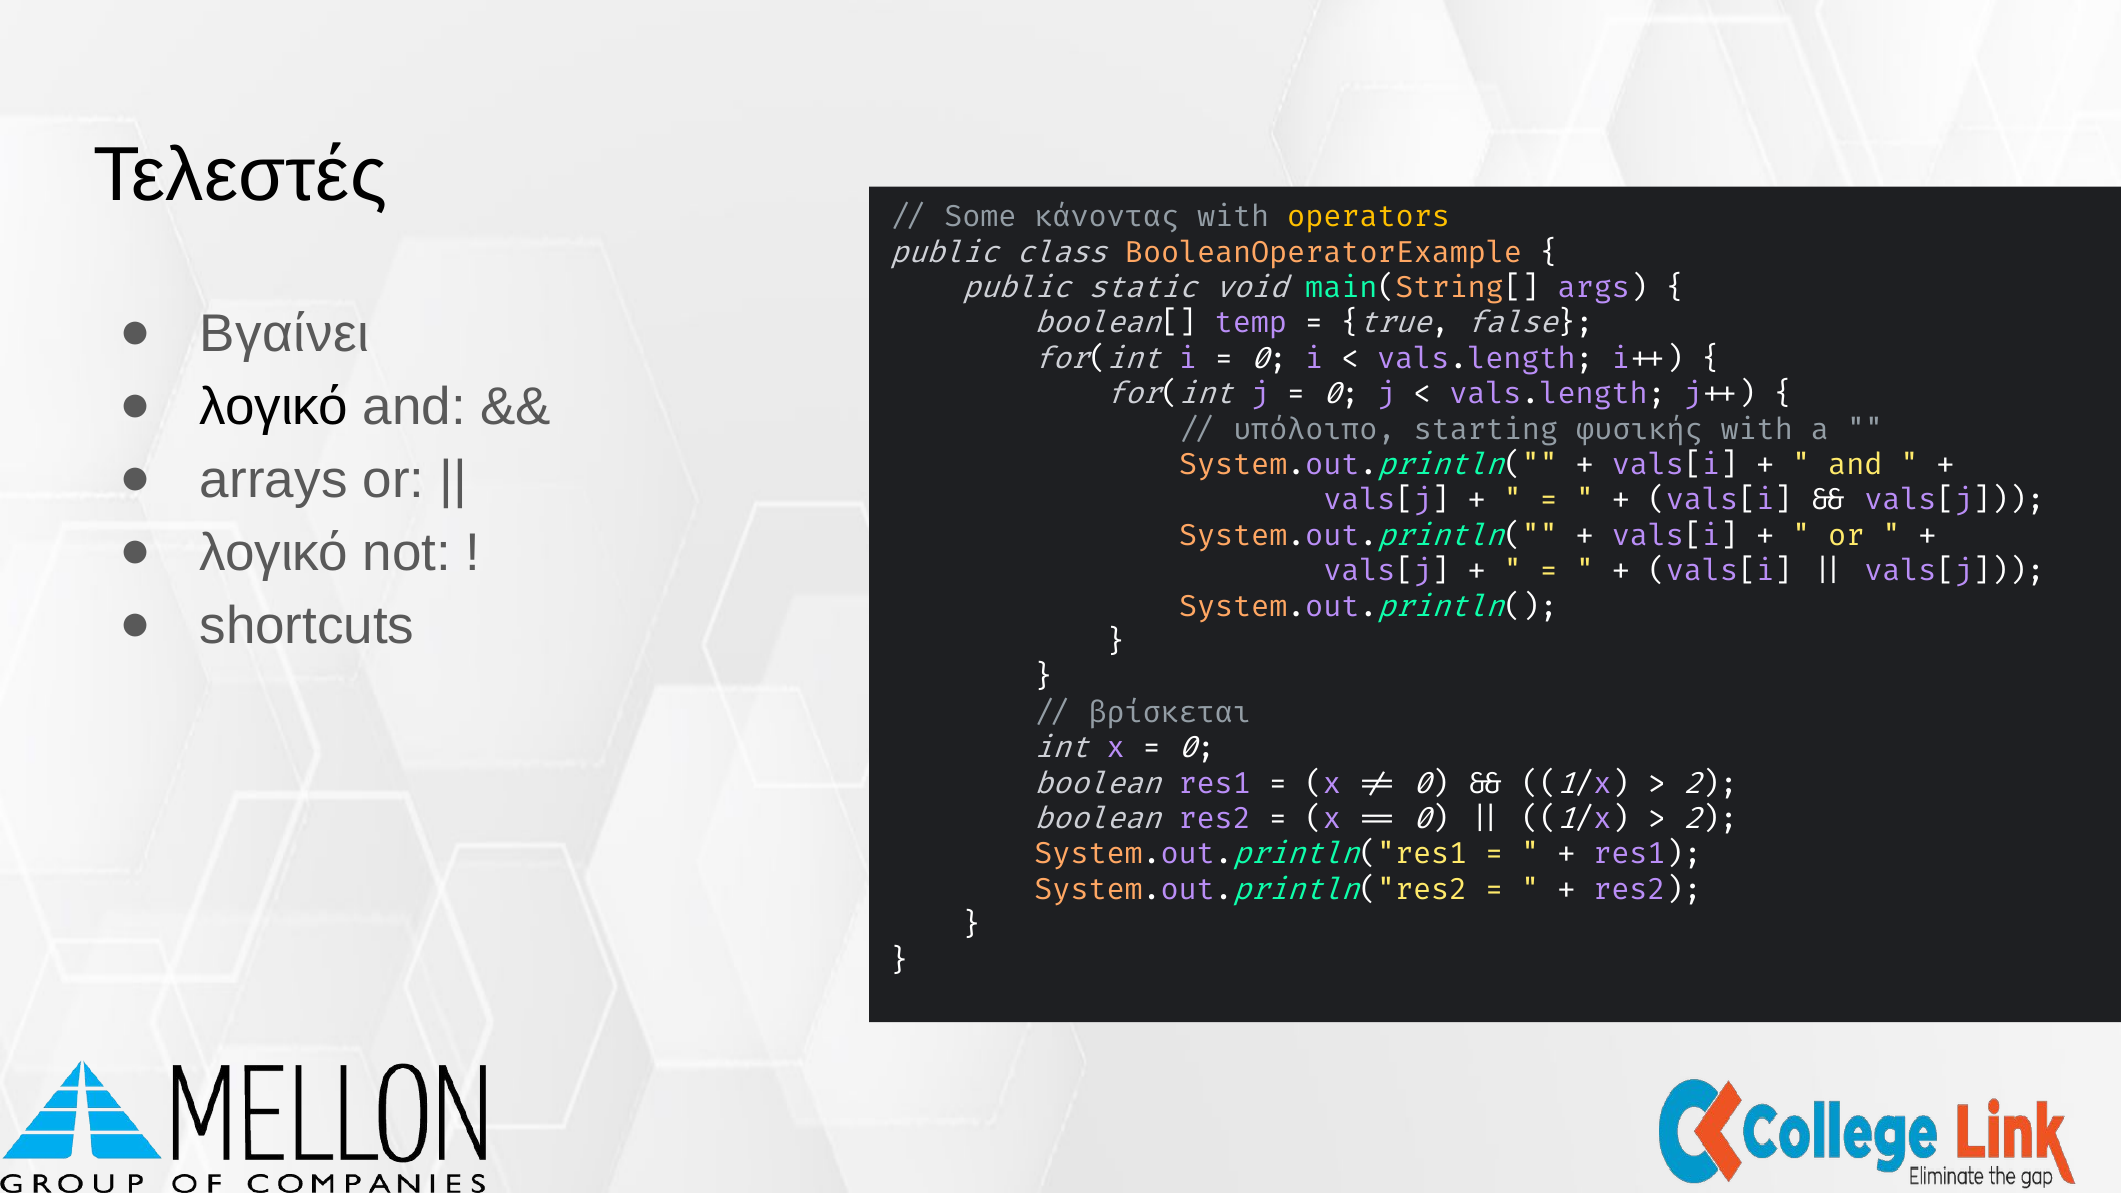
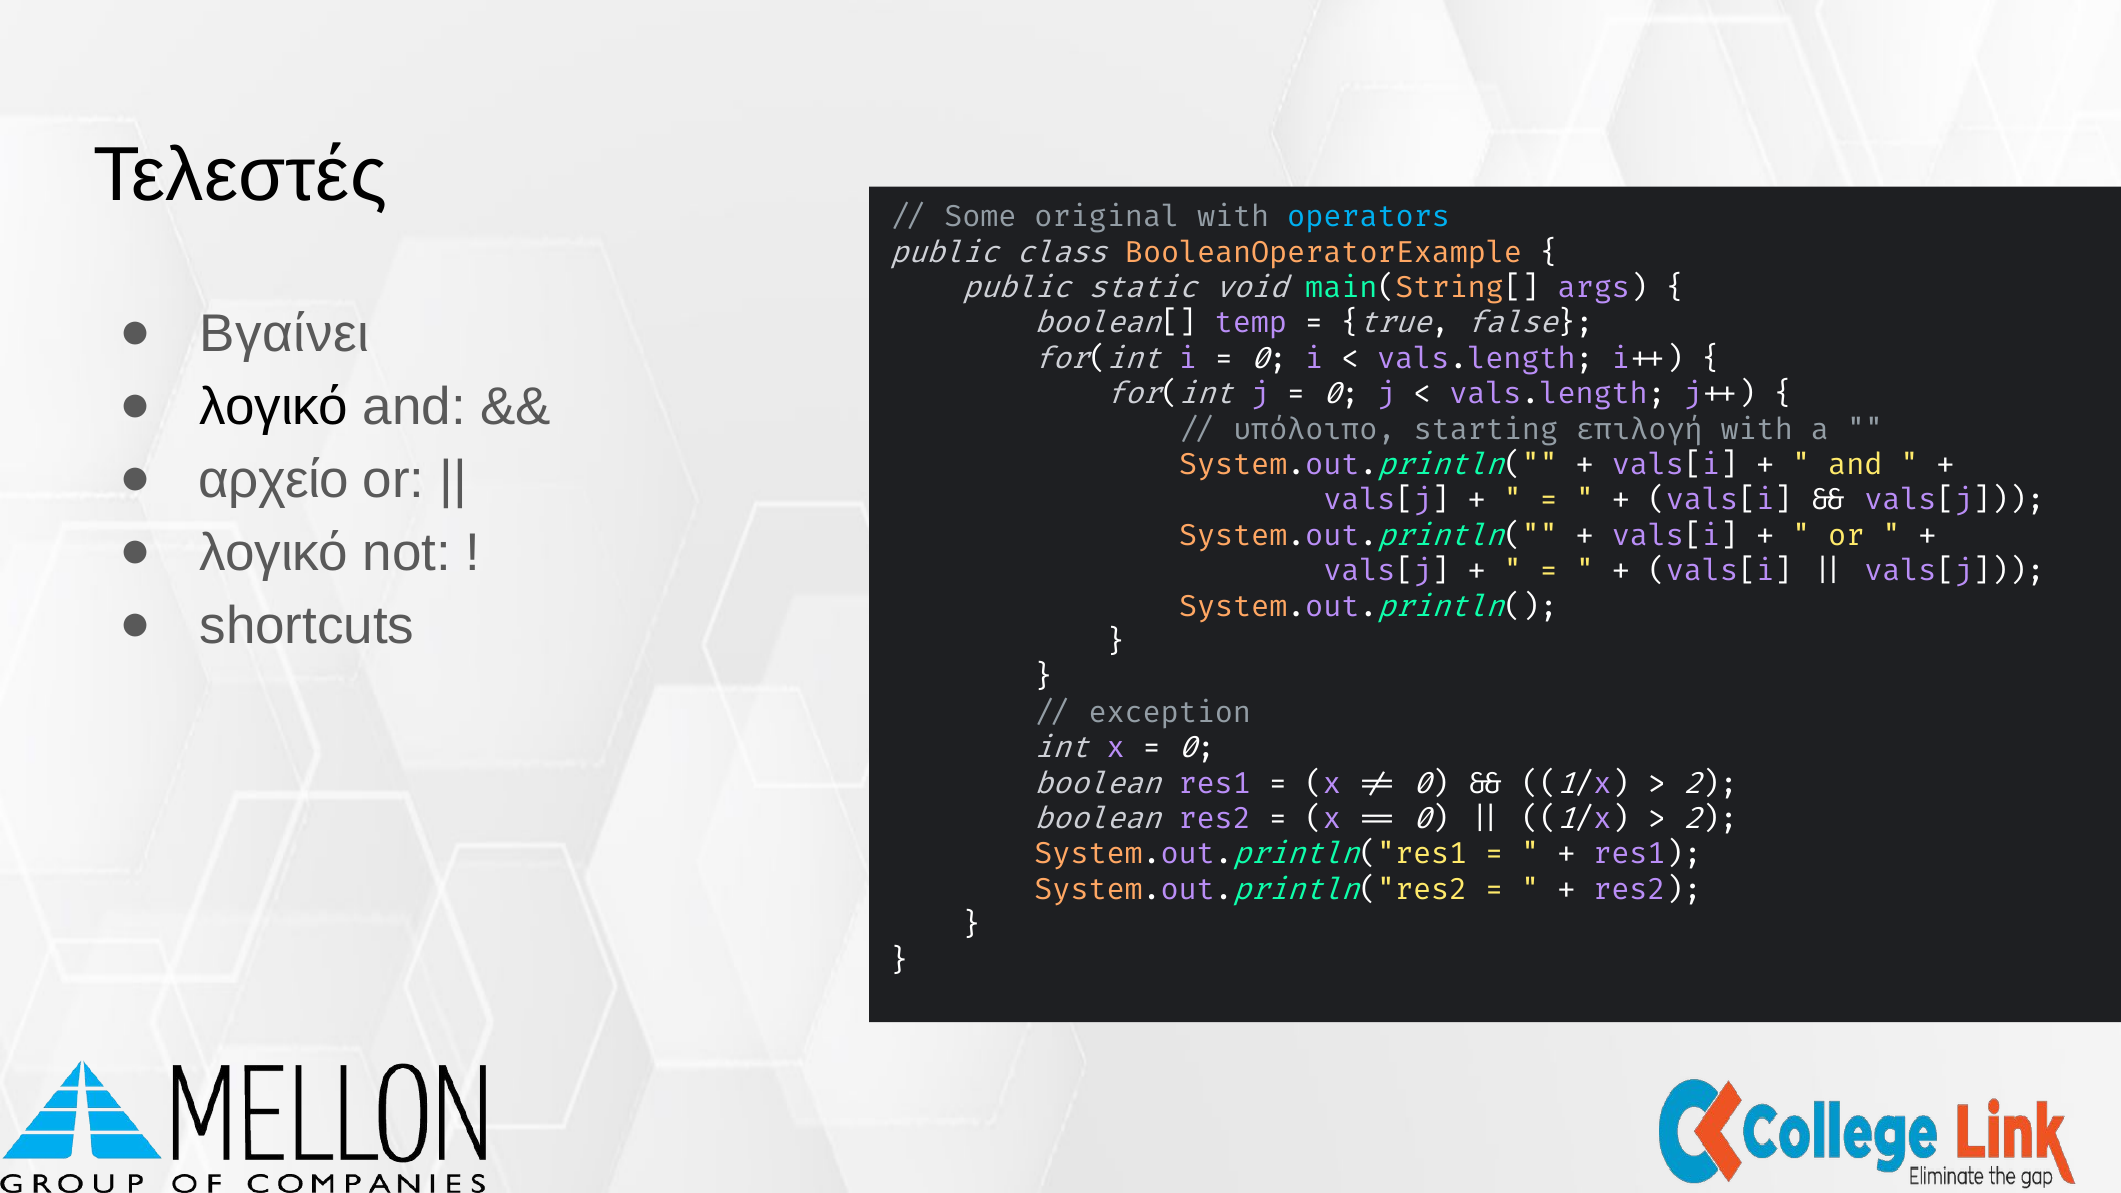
κάνοντας: κάνοντας -> original (1107, 217)
operators colour: yellow -> light blue (1369, 217)
φυσικής: φυσικής -> επιλογή (1639, 429)
arrays: arrays -> αρχείο (274, 480)
βρίσκεται: βρίσκεται -> exception (1170, 713)
